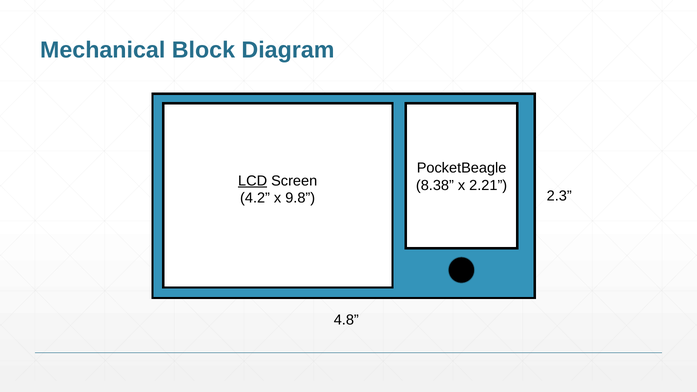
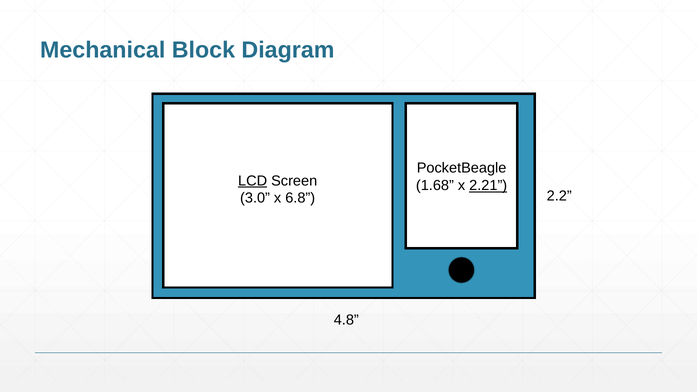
8.38: 8.38 -> 1.68 (435, 186)
2.21 underline: none -> present (488, 186)
2.3: 2.3 -> 2.2 (559, 196)
4.2: 4.2 -> 3.0 (255, 198)
9.8: 9.8 -> 6.8 (300, 198)
